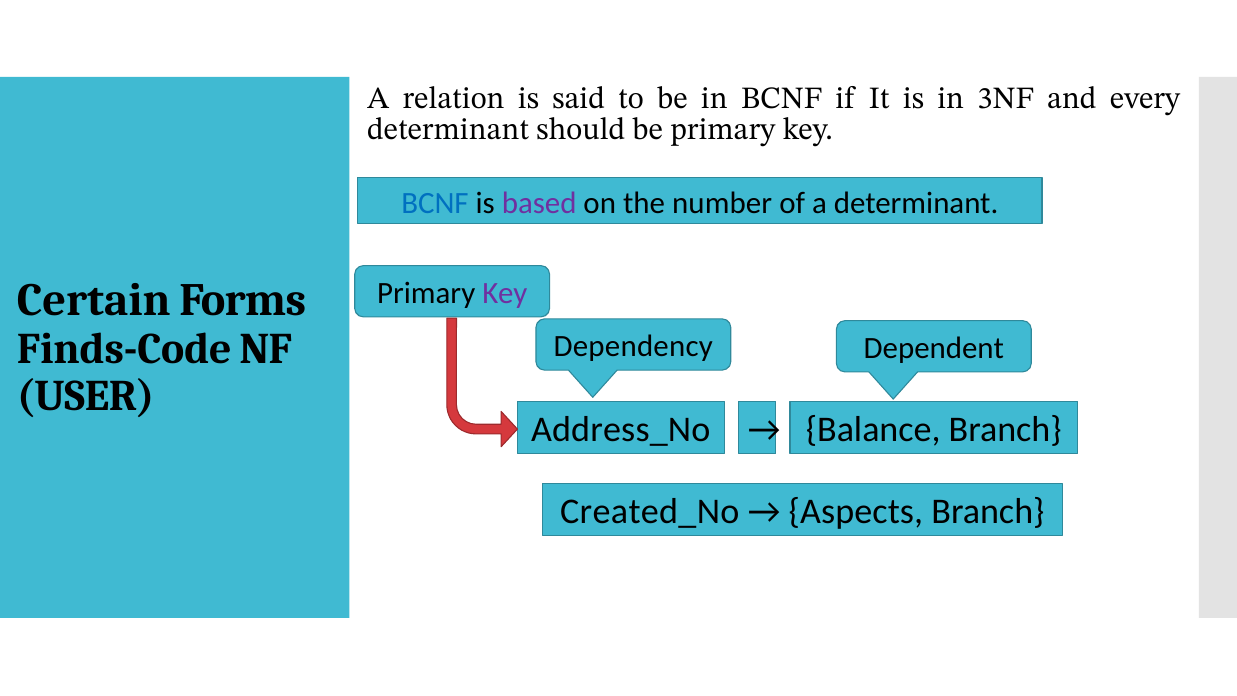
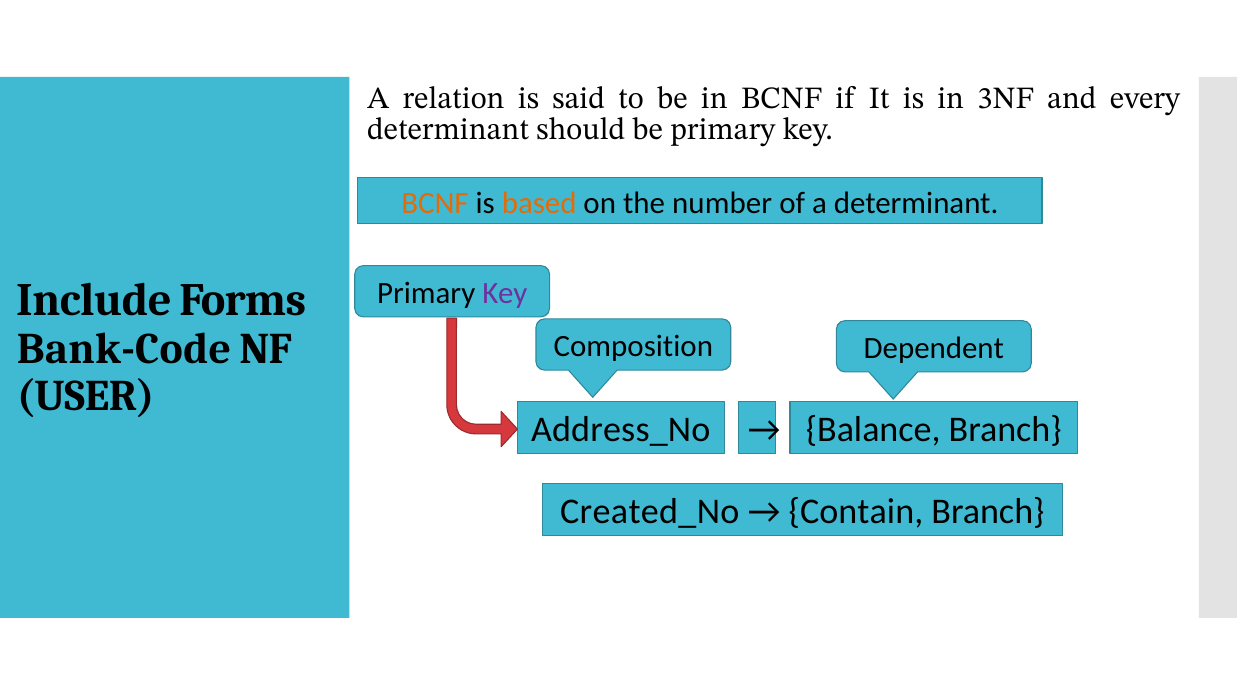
BCNF colour: blue -> orange (435, 203)
based colour: purple -> orange (539, 203)
Certain: Certain -> Include (94, 300)
Finds-Code: Finds-Code -> Bank-Code (124, 349)
Dependency: Dependency -> Composition (633, 347)
Aspects: Aspects -> Contain (856, 512)
